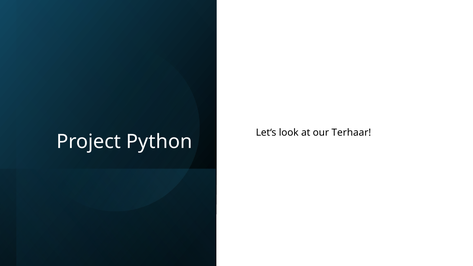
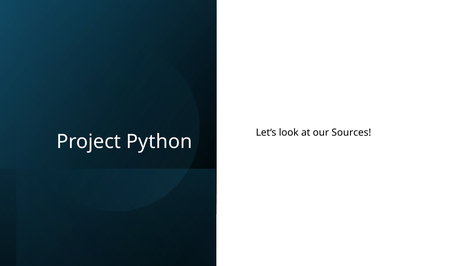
Terhaar: Terhaar -> Sources (351, 133)
